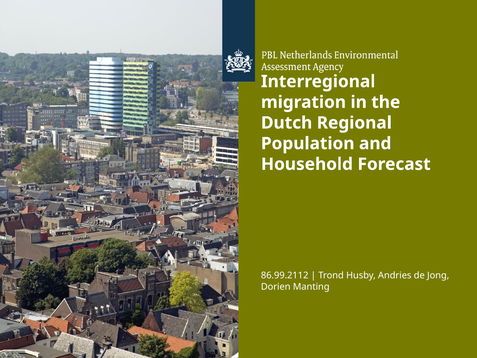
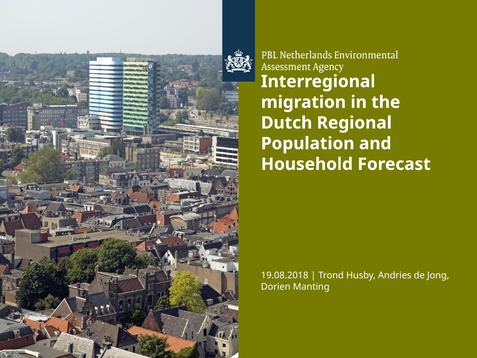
86.99.2112: 86.99.2112 -> 19.08.2018 (285, 275)
